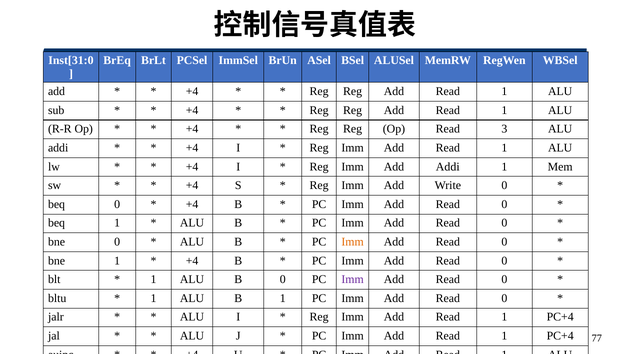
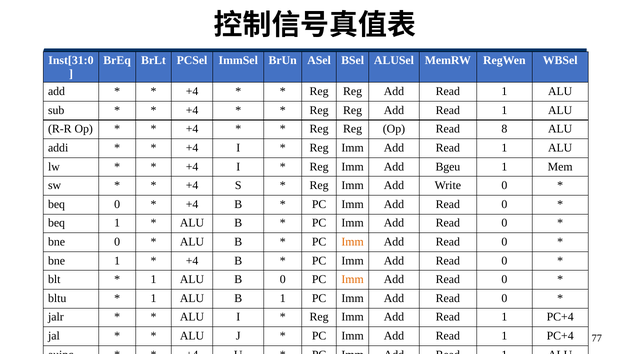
3: 3 -> 8 (504, 129)
Add Addi: Addi -> Bgeu (448, 167)
Imm colour: purple -> orange (353, 280)
